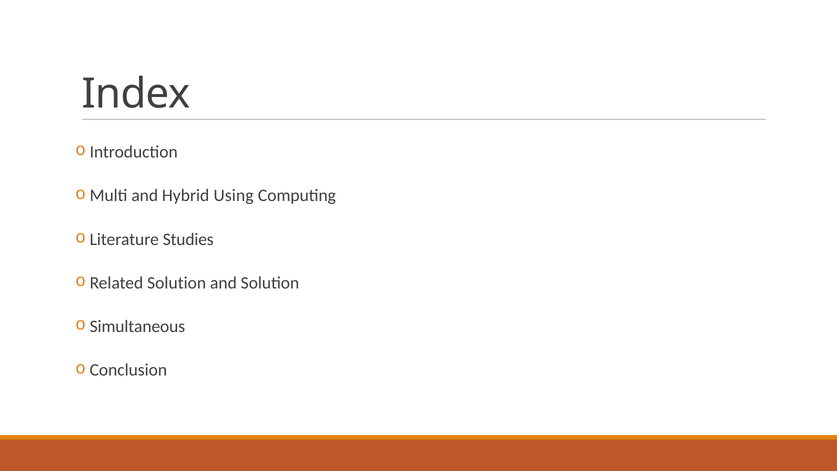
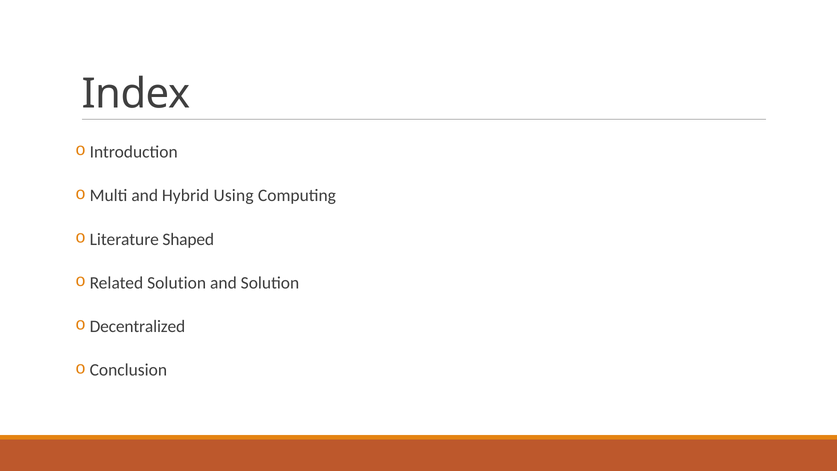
Studies: Studies -> Shaped (188, 239)
Simultaneous: Simultaneous -> Decentralized (137, 326)
